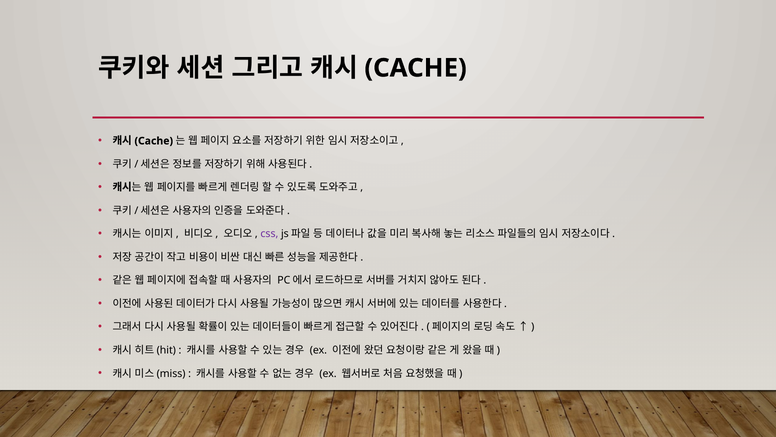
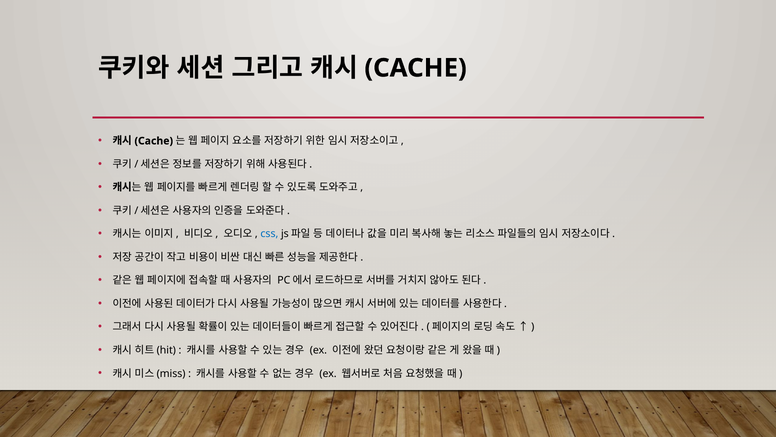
css colour: purple -> blue (269, 234)
